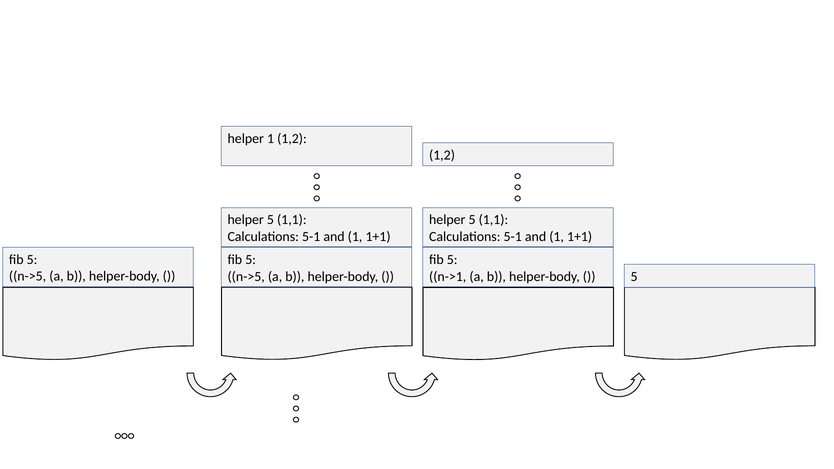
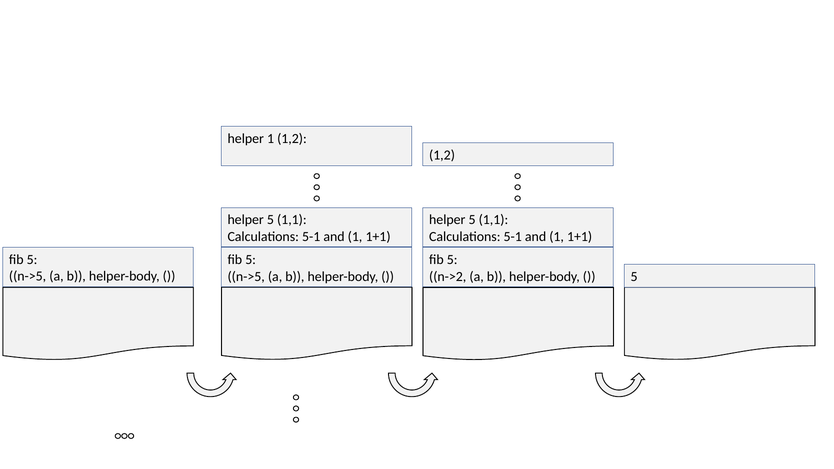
n->1: n->1 -> n->2 (448, 277)
